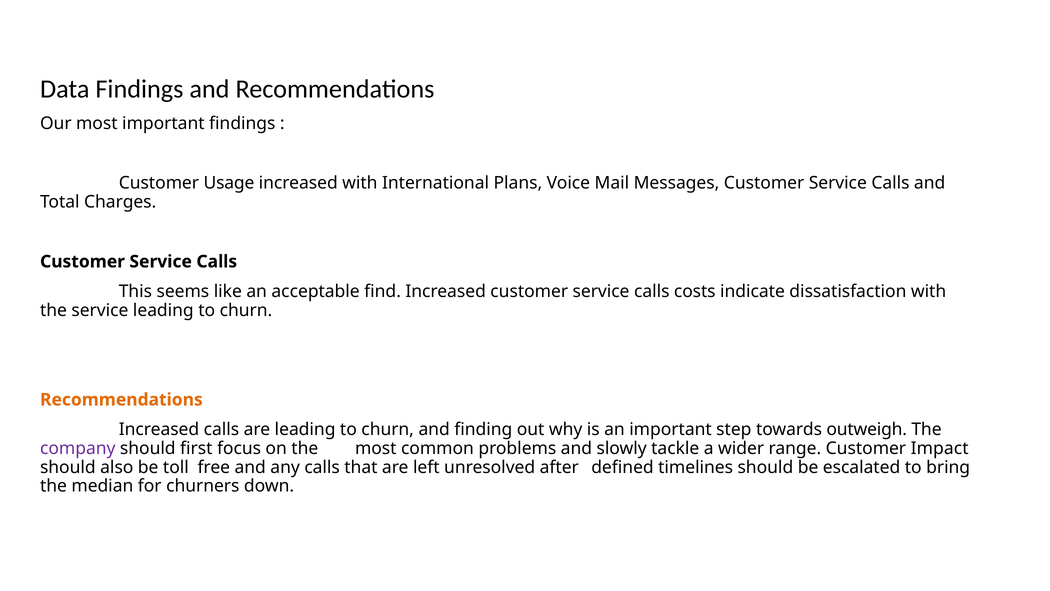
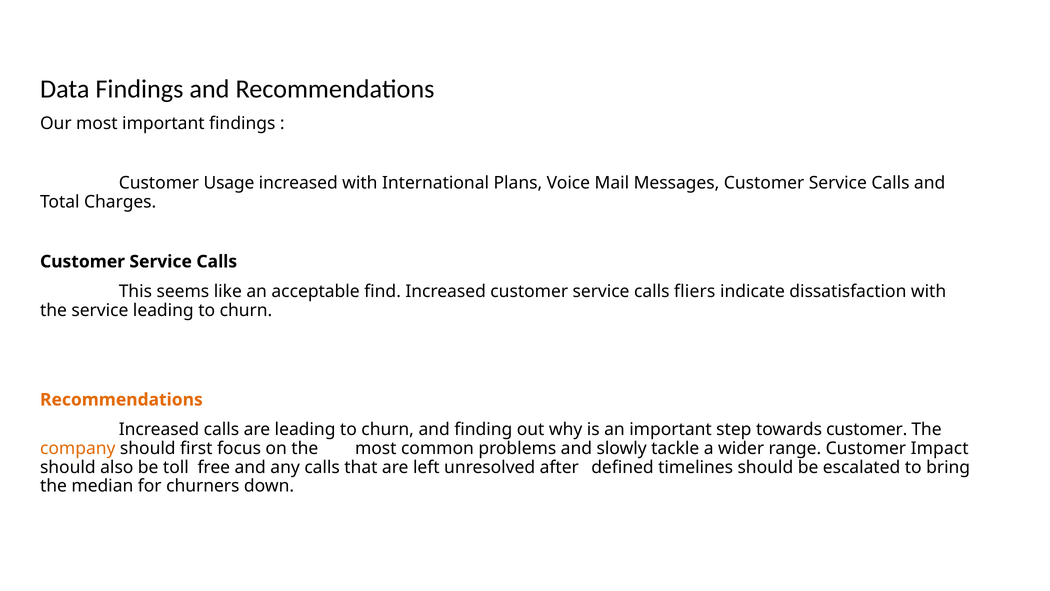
costs: costs -> fliers (695, 291)
towards outweigh: outweigh -> customer (867, 429)
company colour: purple -> orange (78, 448)
